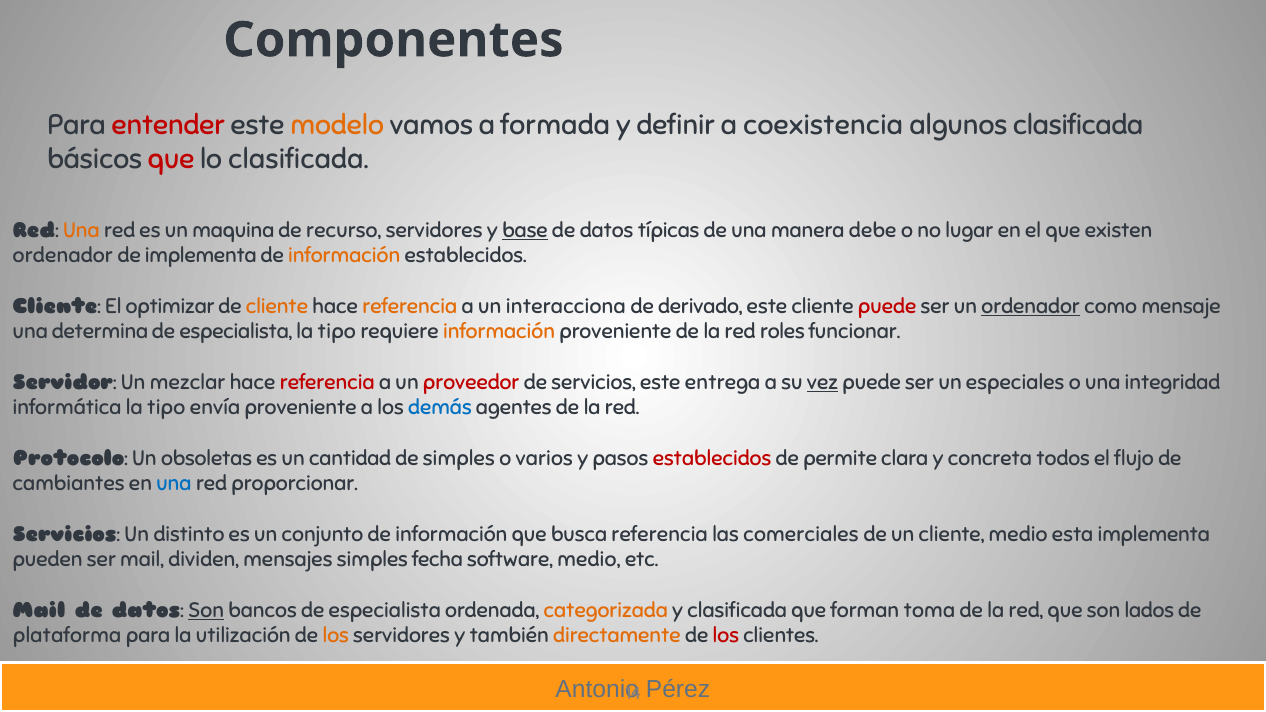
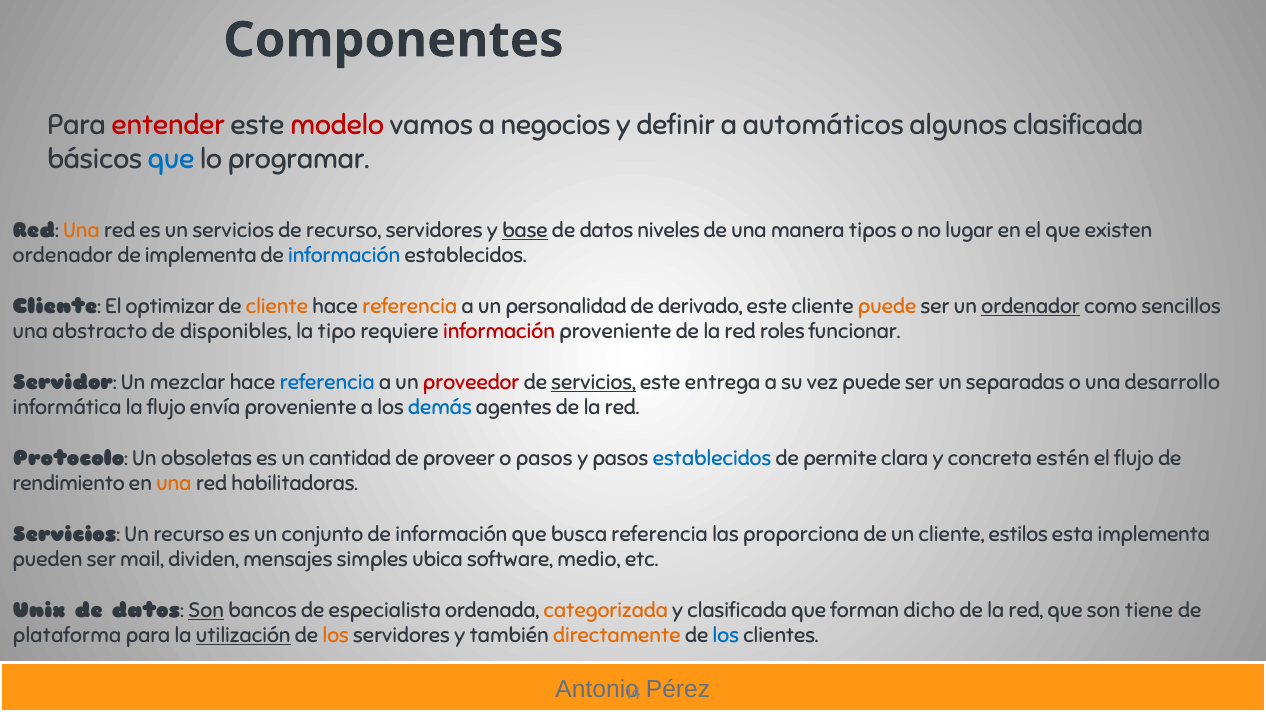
modelo colour: orange -> red (337, 126)
formada: formada -> negocios (556, 126)
coexistencia: coexistencia -> automáticos (823, 126)
que colour: red -> blue (171, 159)
lo clasificada: clasificada -> programar (299, 159)
un maquina: maquina -> servicios (233, 231)
típicas: típicas -> niveles (669, 231)
debe: debe -> tipos (873, 231)
información colour: orange -> blue (344, 256)
interacciona: interacciona -> personalidad (566, 307)
puede colour: red -> orange (887, 307)
mensaje: mensaje -> sencillos (1181, 307)
determina: determina -> abstracto (100, 332)
especialista: especialista -> disponibles (236, 332)
información colour: orange -> red (499, 332)
referencia colour: red -> blue (327, 382)
servicios underline: none -> present (594, 382)
vez underline: present -> none (822, 382)
especiales: especiales -> separadas (1015, 382)
integridad: integridad -> desarrollo (1172, 382)
informática la tipo: tipo -> flujo (166, 408)
de simples: simples -> proveer (459, 458)
o varios: varios -> pasos (544, 458)
establecidos colour: red -> blue (712, 458)
todos: todos -> estén (1063, 458)
cambiantes: cambiantes -> rendimiento (69, 484)
una colour: blue -> orange (174, 484)
proporcionar: proporcionar -> habilitadoras (295, 484)
Un distinto: distinto -> recurso (189, 534)
comerciales: comerciales -> proporciona (801, 534)
cliente medio: medio -> estilos (1018, 534)
fecha: fecha -> ubica (438, 560)
Mail: Mail -> Unix (39, 610)
toma: toma -> dicho (929, 610)
lados: lados -> tiene (1149, 610)
utilización underline: none -> present (243, 636)
los colour: red -> blue (726, 636)
